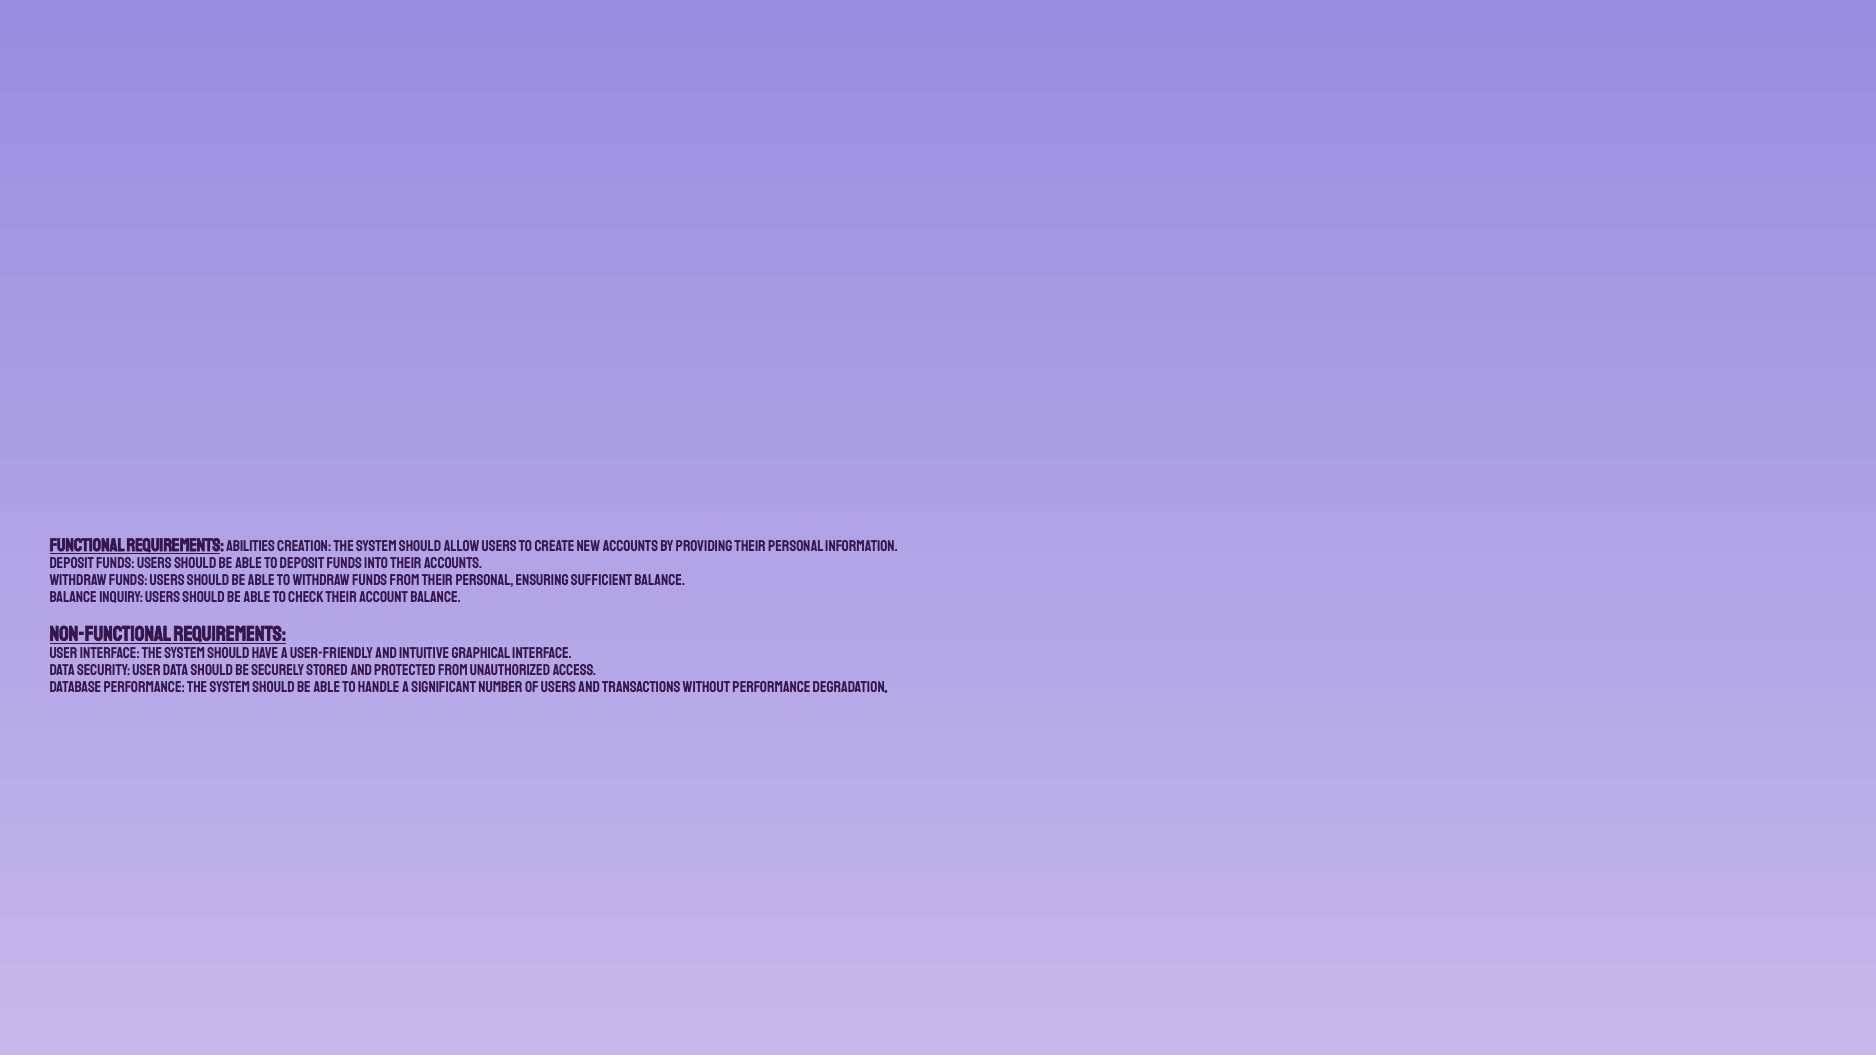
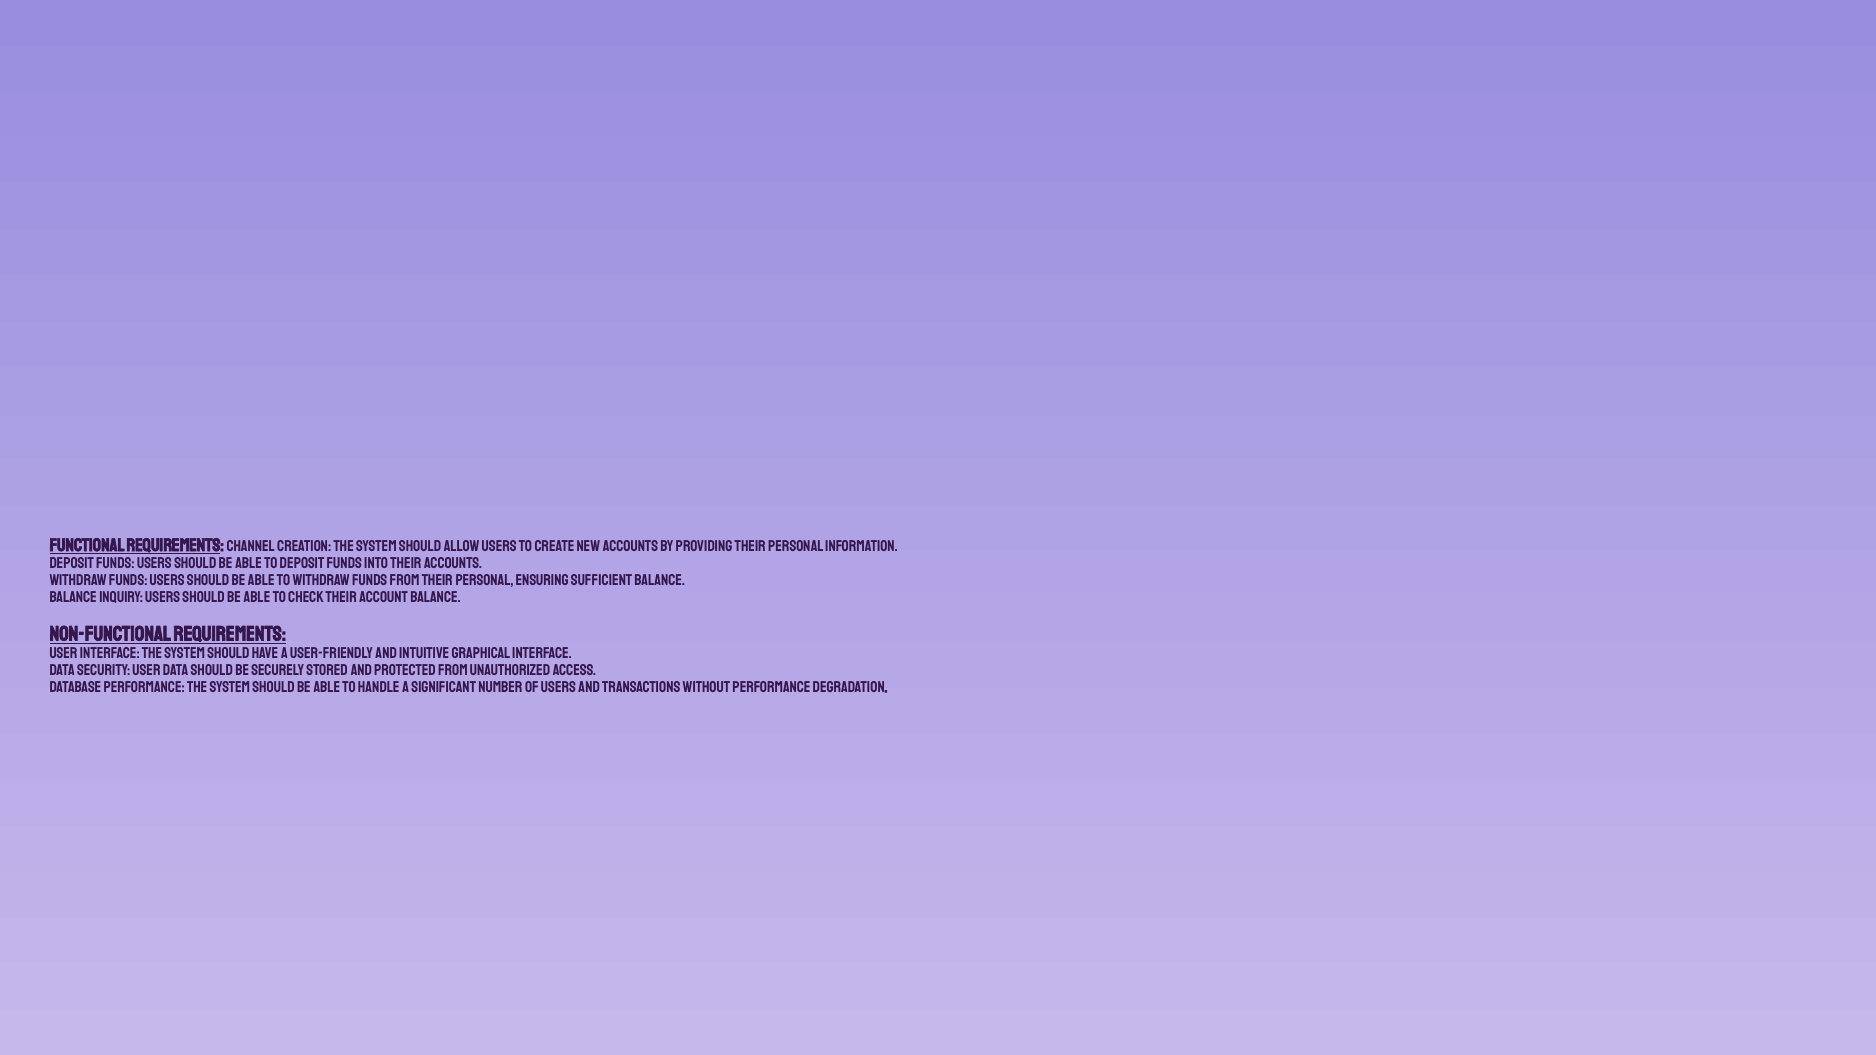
Abilities: Abilities -> Channel (251, 546)
